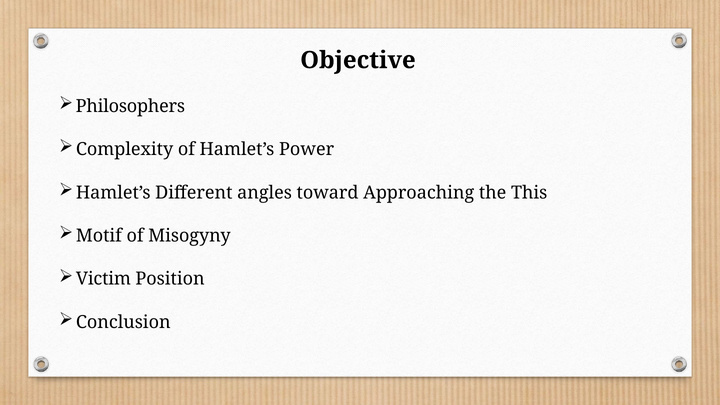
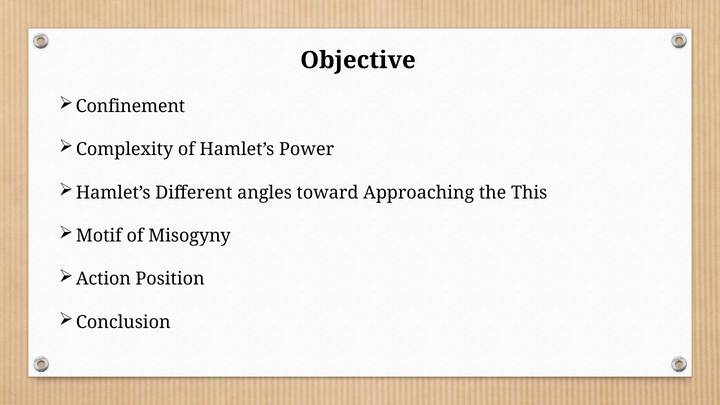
Philosophers: Philosophers -> Confinement (130, 106)
Victim: Victim -> Action (103, 279)
